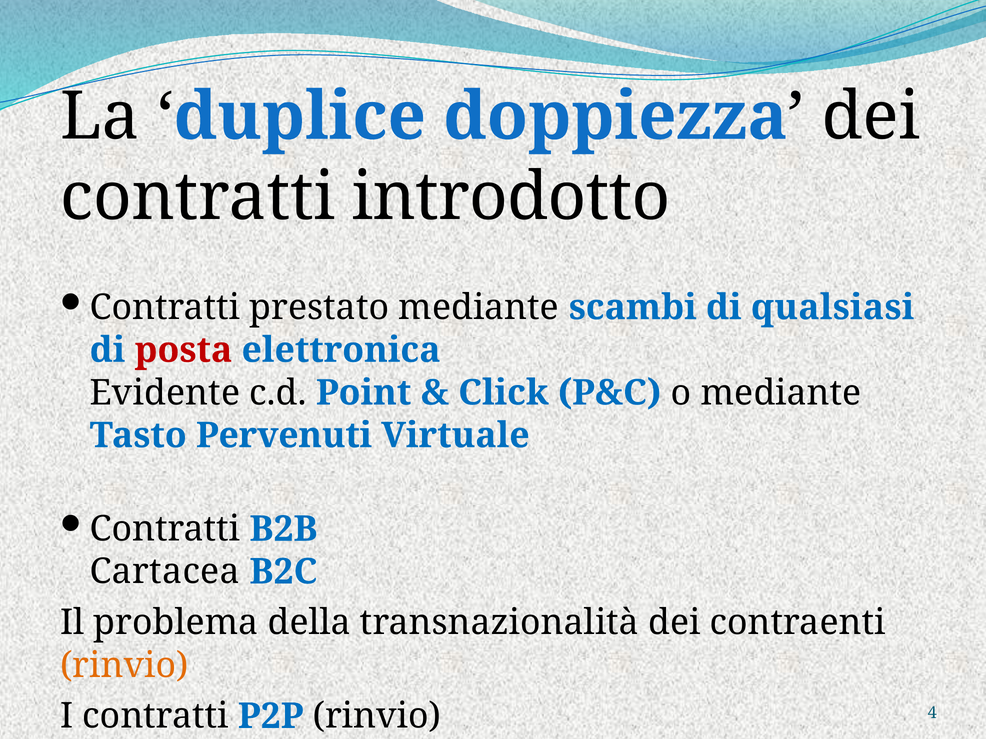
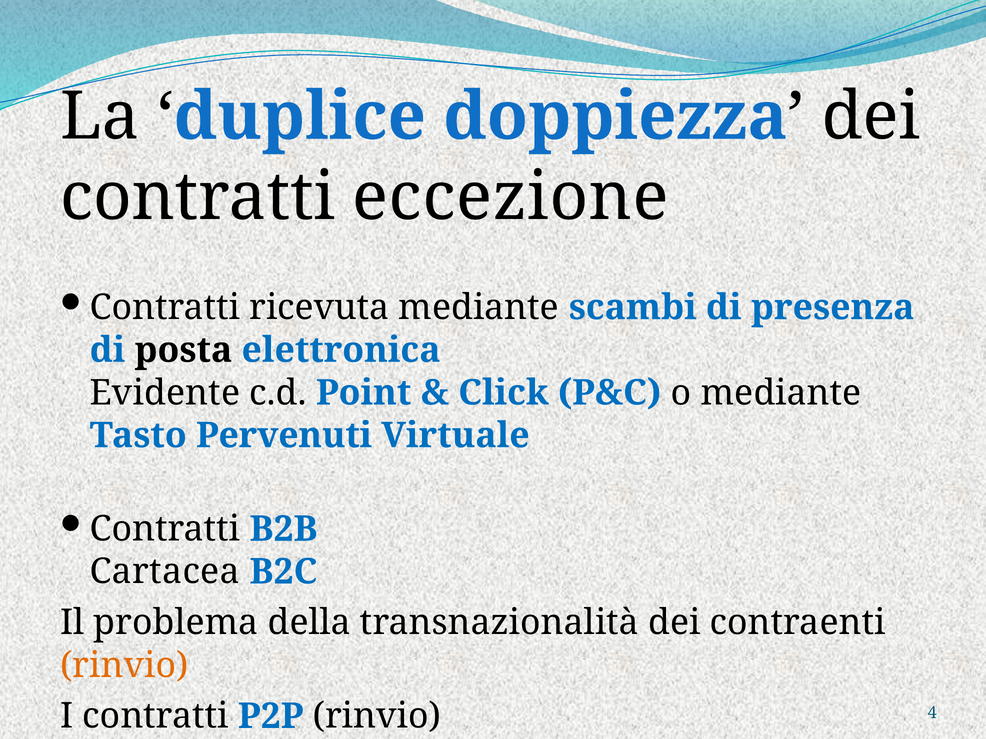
introdotto: introdotto -> eccezione (511, 197)
prestato: prestato -> ricevuta (319, 308)
qualsiasi: qualsiasi -> presenza (833, 308)
posta colour: red -> black (183, 350)
